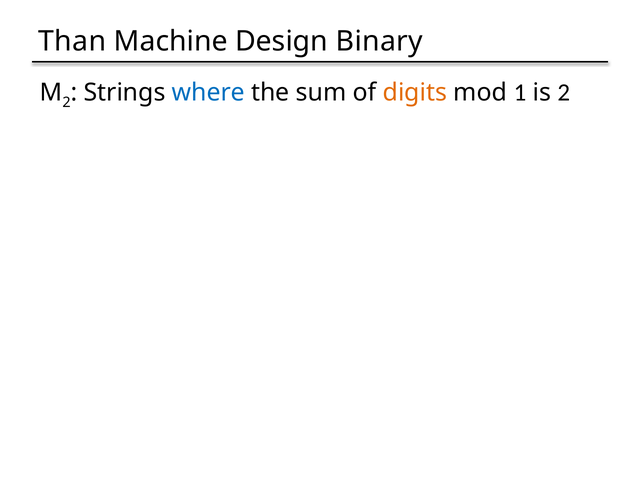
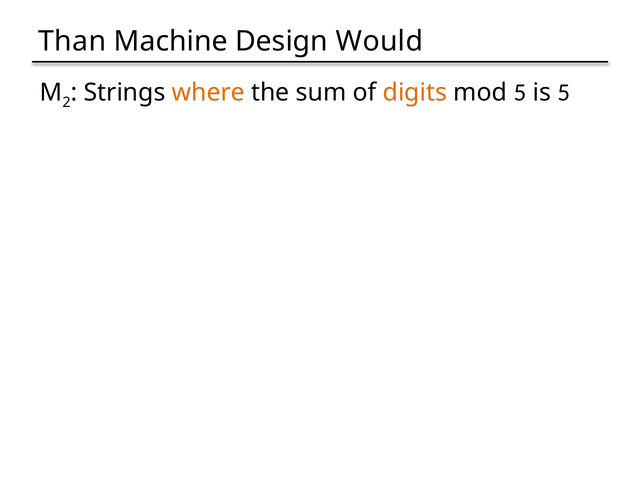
Binary: Binary -> Would (379, 41)
where colour: blue -> orange (208, 93)
mod 1: 1 -> 5 (520, 93)
is 2: 2 -> 5 (564, 93)
